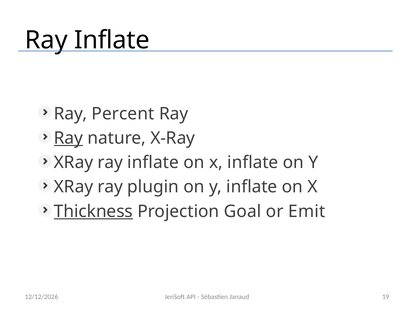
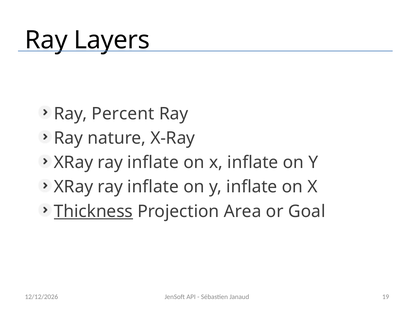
Inflate: Inflate -> Layers (112, 40)
Ray underline: present -> none (68, 138)
plugin: plugin -> inflate (153, 187)
Goal: Goal -> Area (243, 211)
Emit: Emit -> Goal (307, 211)
